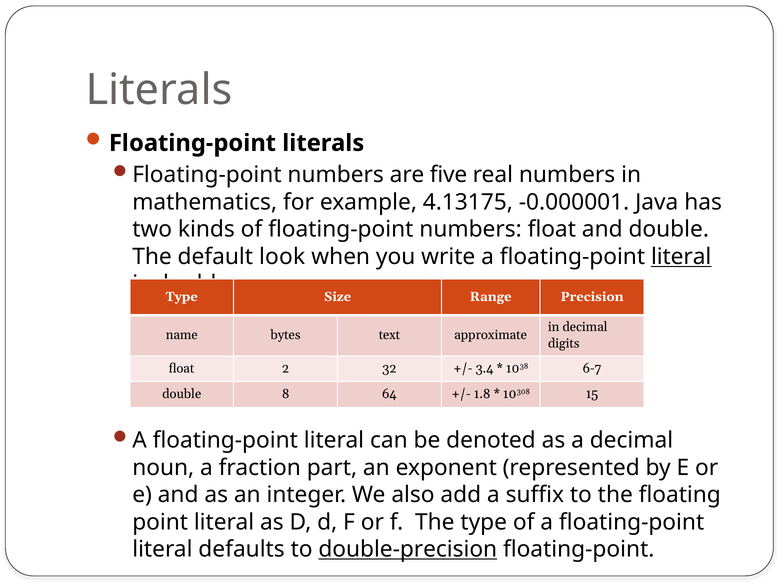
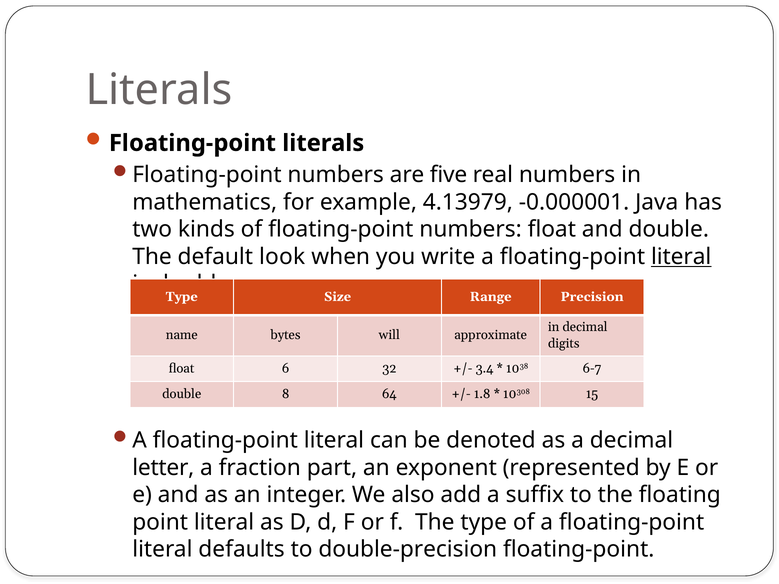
4.13175: 4.13175 -> 4.13979 (468, 202)
text: text -> will (389, 335)
2: 2 -> 6 (286, 369)
noun: noun -> letter (163, 468)
double-precision underline: present -> none (408, 550)
